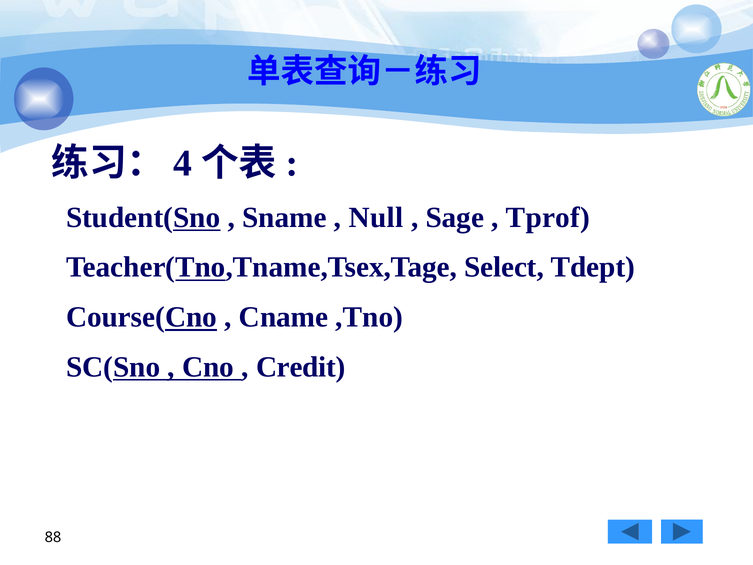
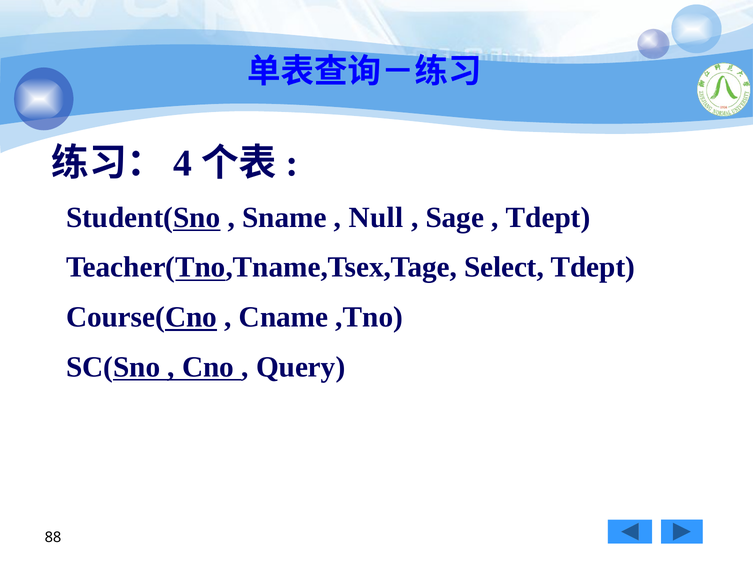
Tprof: Tprof -> Tdept (548, 217)
Credit: Credit -> Query (301, 367)
